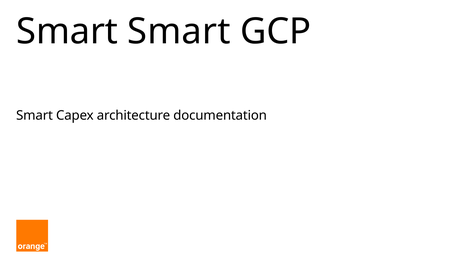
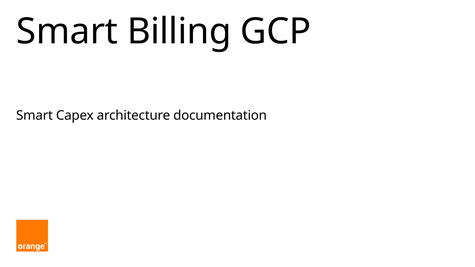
Smart Smart: Smart -> Billing (179, 32)
